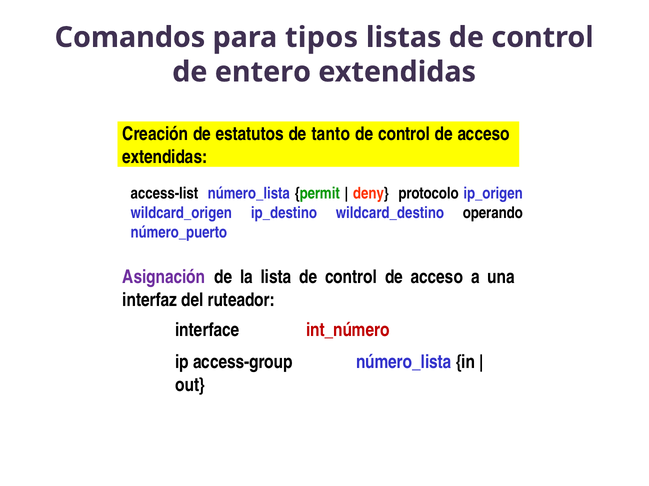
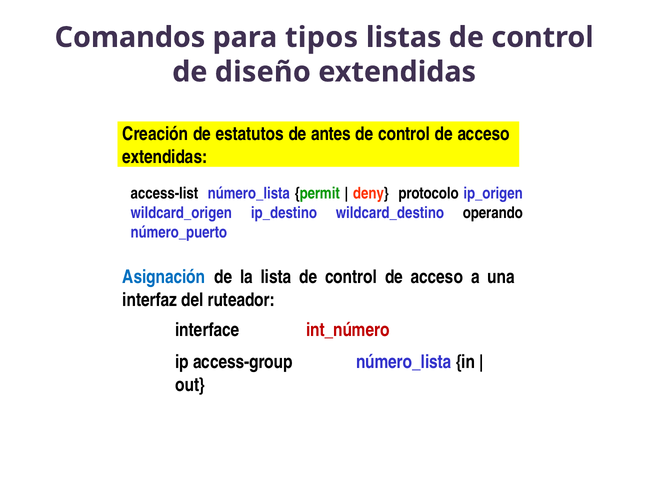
entero: entero -> diseño (263, 72)
tanto: tanto -> antes (331, 134)
Asignación colour: purple -> blue (164, 278)
